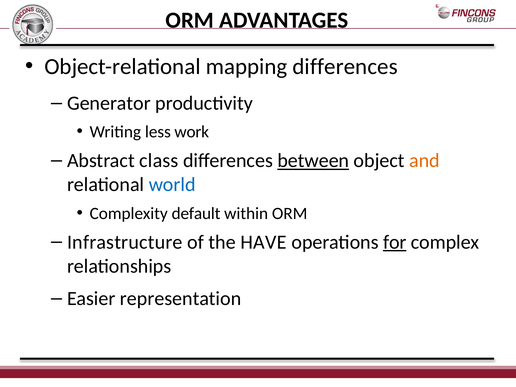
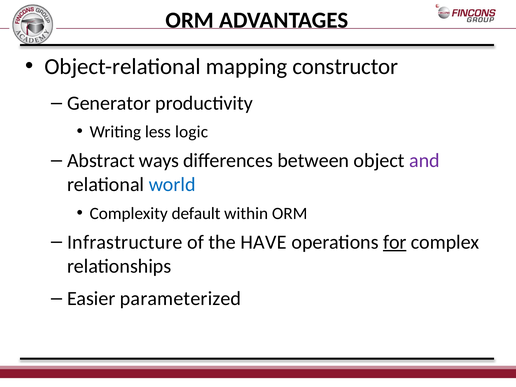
mapping differences: differences -> constructor (345, 66)
work: work -> logic (192, 132)
class: class -> ways (159, 161)
between underline: present -> none (313, 161)
and colour: orange -> purple (424, 161)
representation: representation -> parameterized (181, 299)
